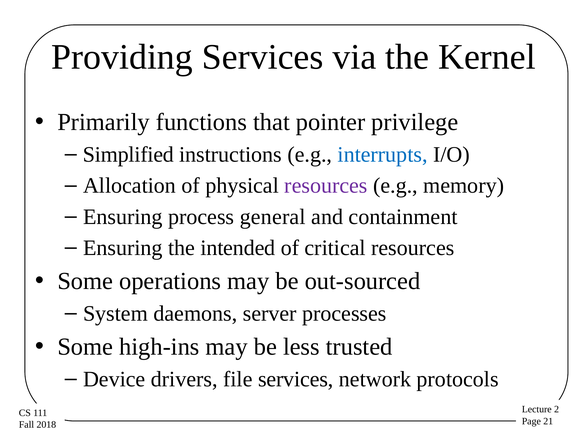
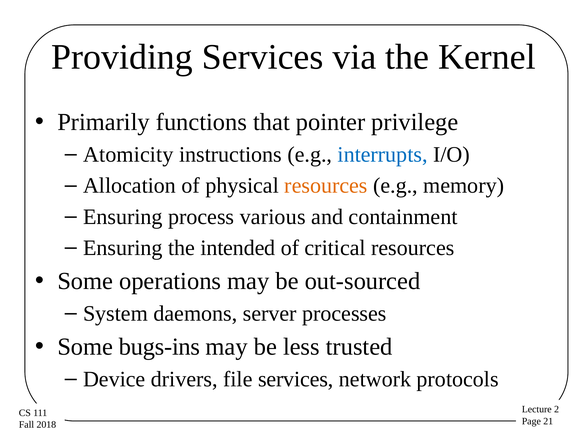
Simplified: Simplified -> Atomicity (128, 155)
resources colour: purple -> orange (326, 186)
general: general -> various (273, 217)
high-ins: high-ins -> bugs-ins (159, 347)
